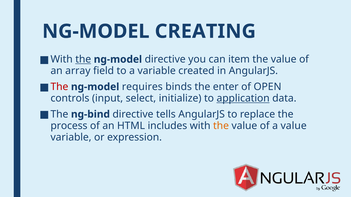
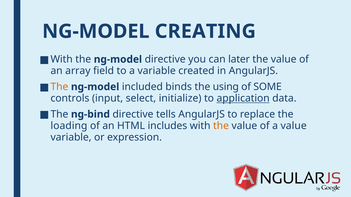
the underline: present -> none (83, 59)
item: item -> later (239, 59)
The colour: red -> orange (59, 87)
requires: requires -> included (142, 87)
enter: enter -> using (226, 87)
OPEN: OPEN -> SOME (268, 87)
process: process -> loading (69, 126)
